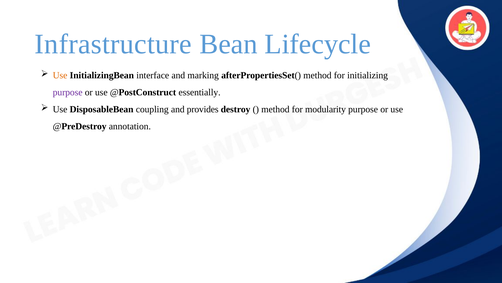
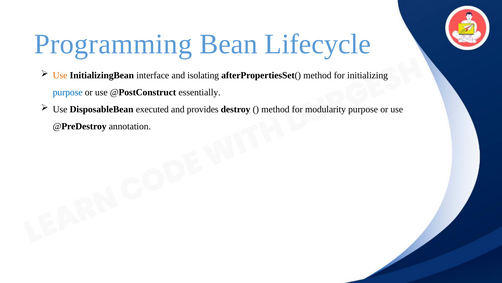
Infrastructure: Infrastructure -> Programming (113, 44)
marking: marking -> isolating (203, 75)
purpose colour: purple -> blue (68, 92)
coupling: coupling -> executed (152, 109)
